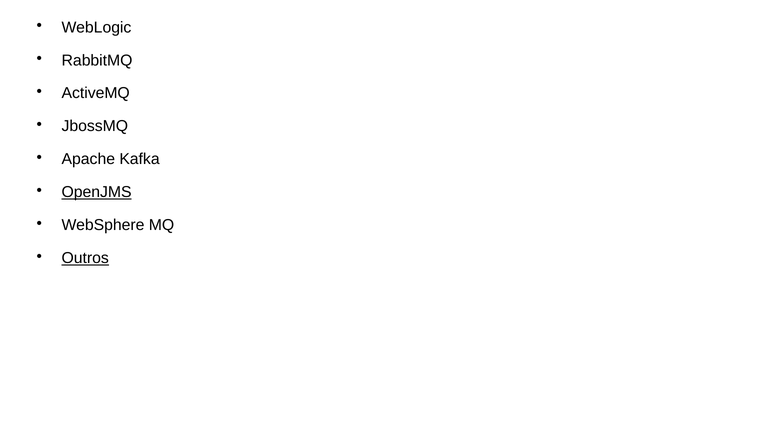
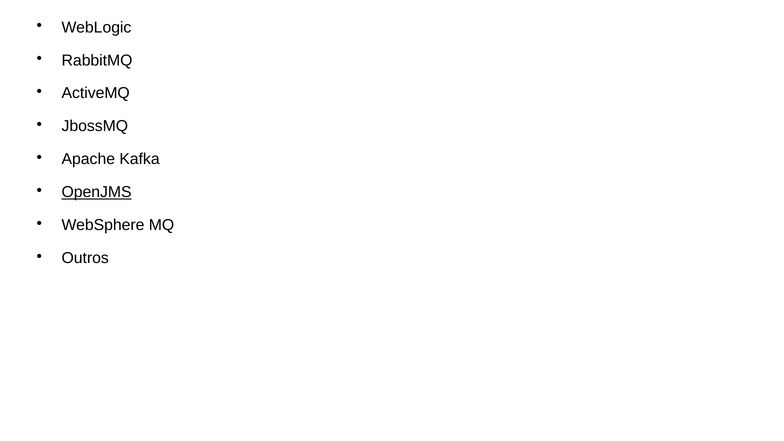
Outros underline: present -> none (85, 258)
